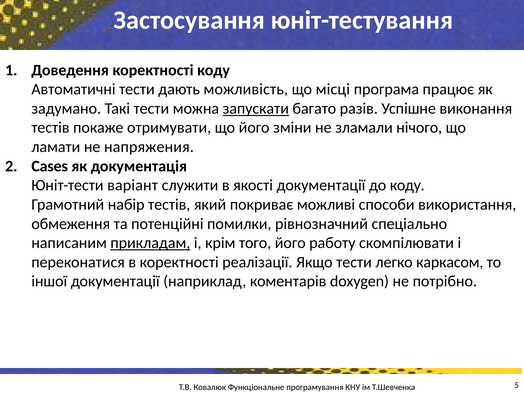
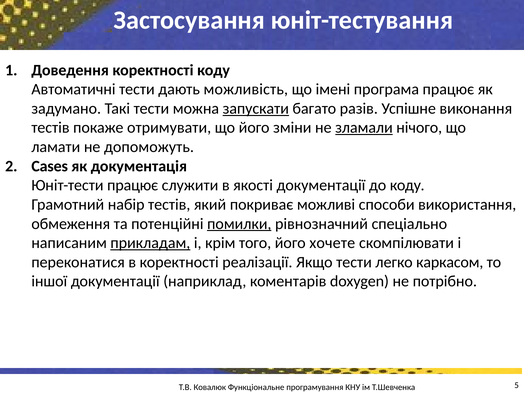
місці: місці -> імені (333, 89)
зламали underline: none -> present (364, 128)
напряжения: напряжения -> допоможуть (149, 147)
Юніт-тести варіант: варіант -> працює (133, 185)
помилки underline: none -> present (239, 224)
работу: работу -> хочете (332, 243)
